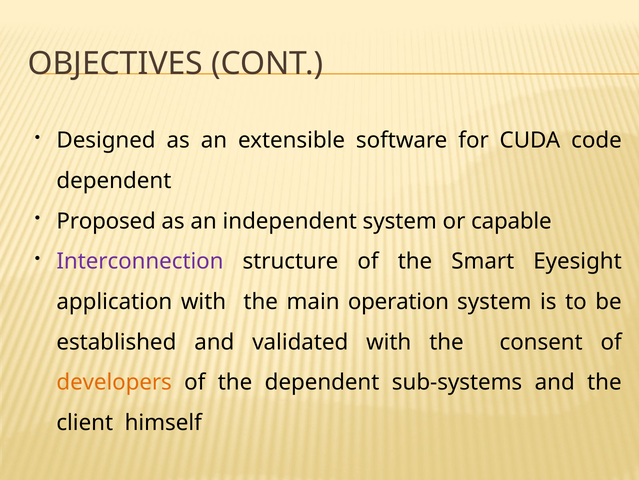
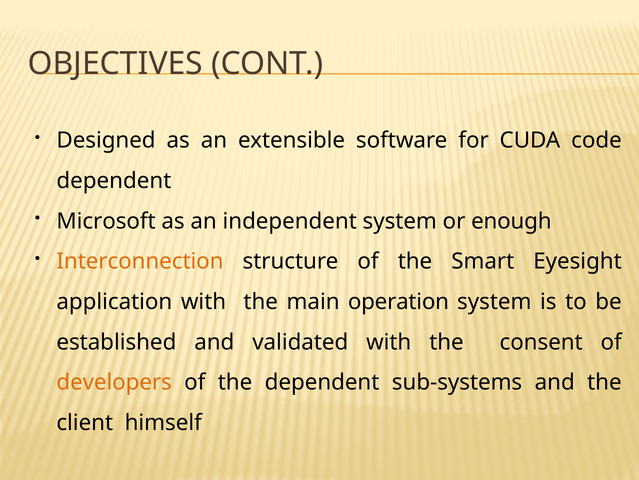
Proposed: Proposed -> Microsoft (106, 221)
capable: capable -> enough (511, 221)
Interconnection colour: purple -> orange (140, 261)
